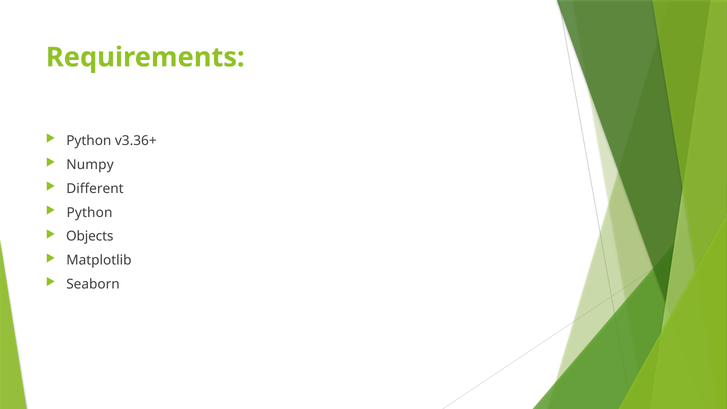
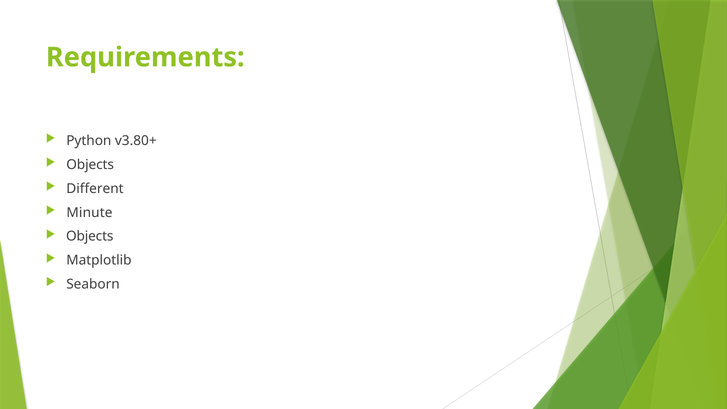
v3.36+: v3.36+ -> v3.80+ (136, 141)
Numpy: Numpy -> Objects (90, 165)
Python: Python -> Minute (90, 213)
